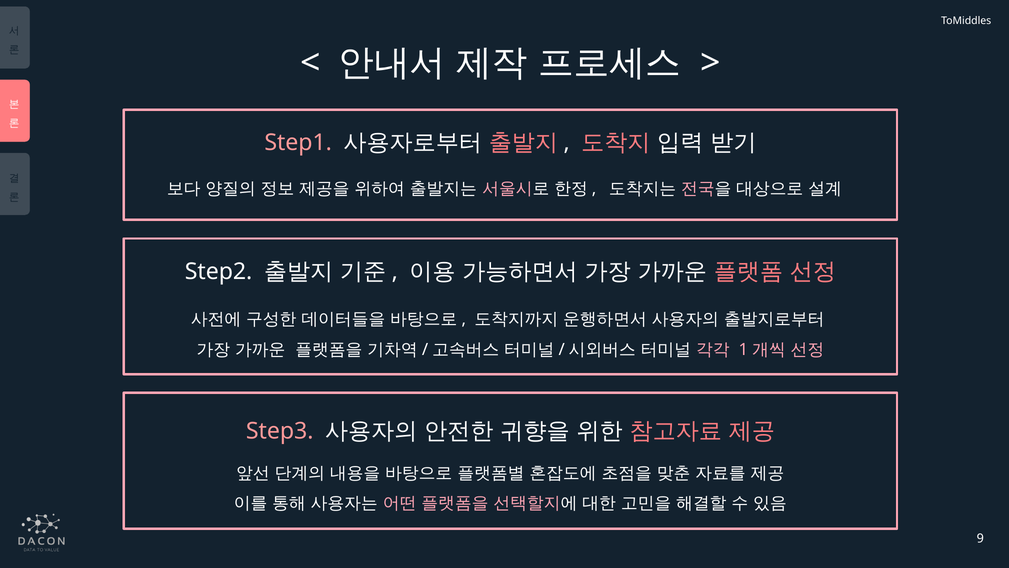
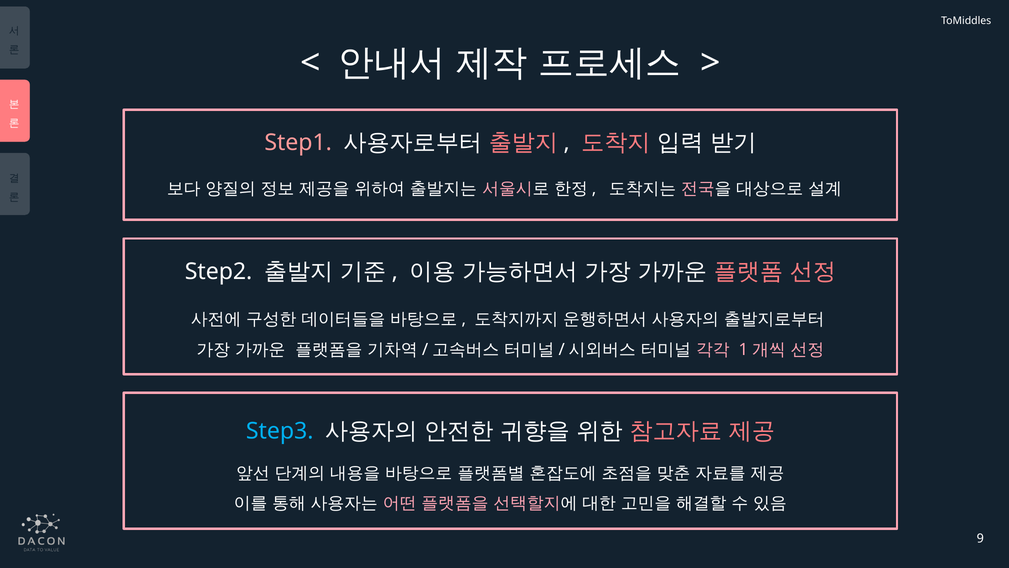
Step3 colour: pink -> light blue (280, 431)
